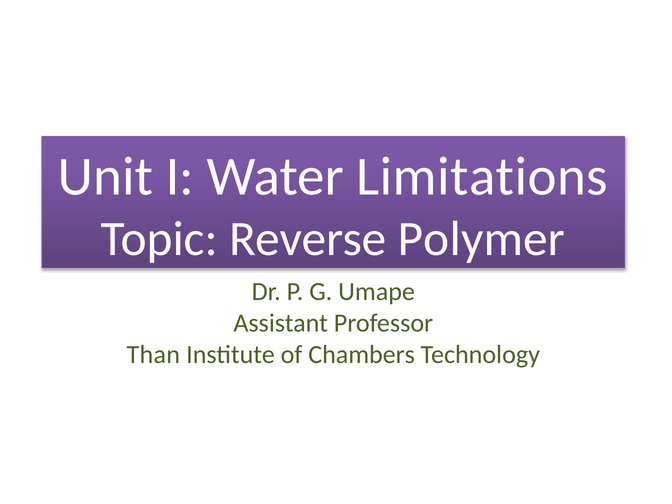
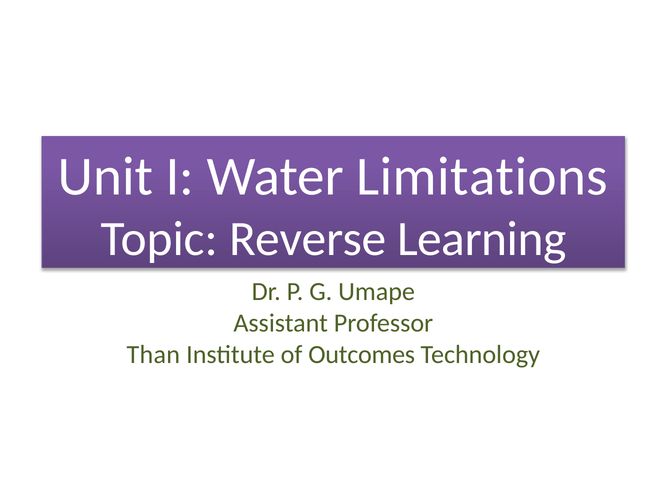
Polymer: Polymer -> Learning (482, 239)
Chambers: Chambers -> Outcomes (362, 355)
